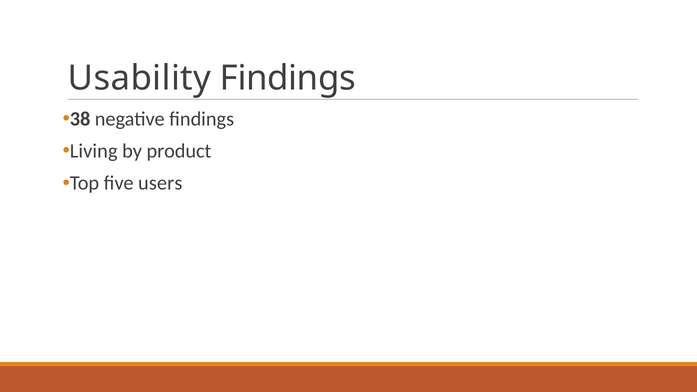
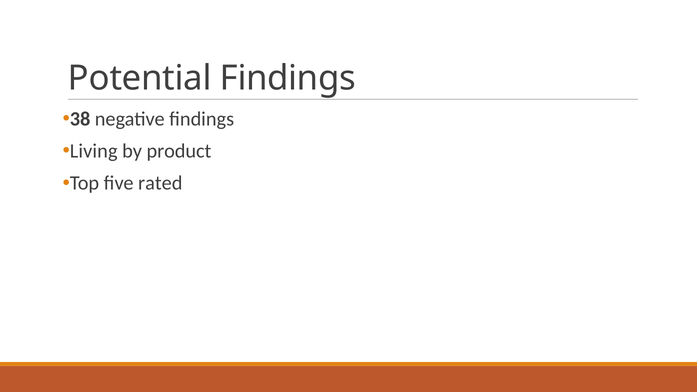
Usability: Usability -> Potential (140, 78)
users: users -> rated (160, 183)
